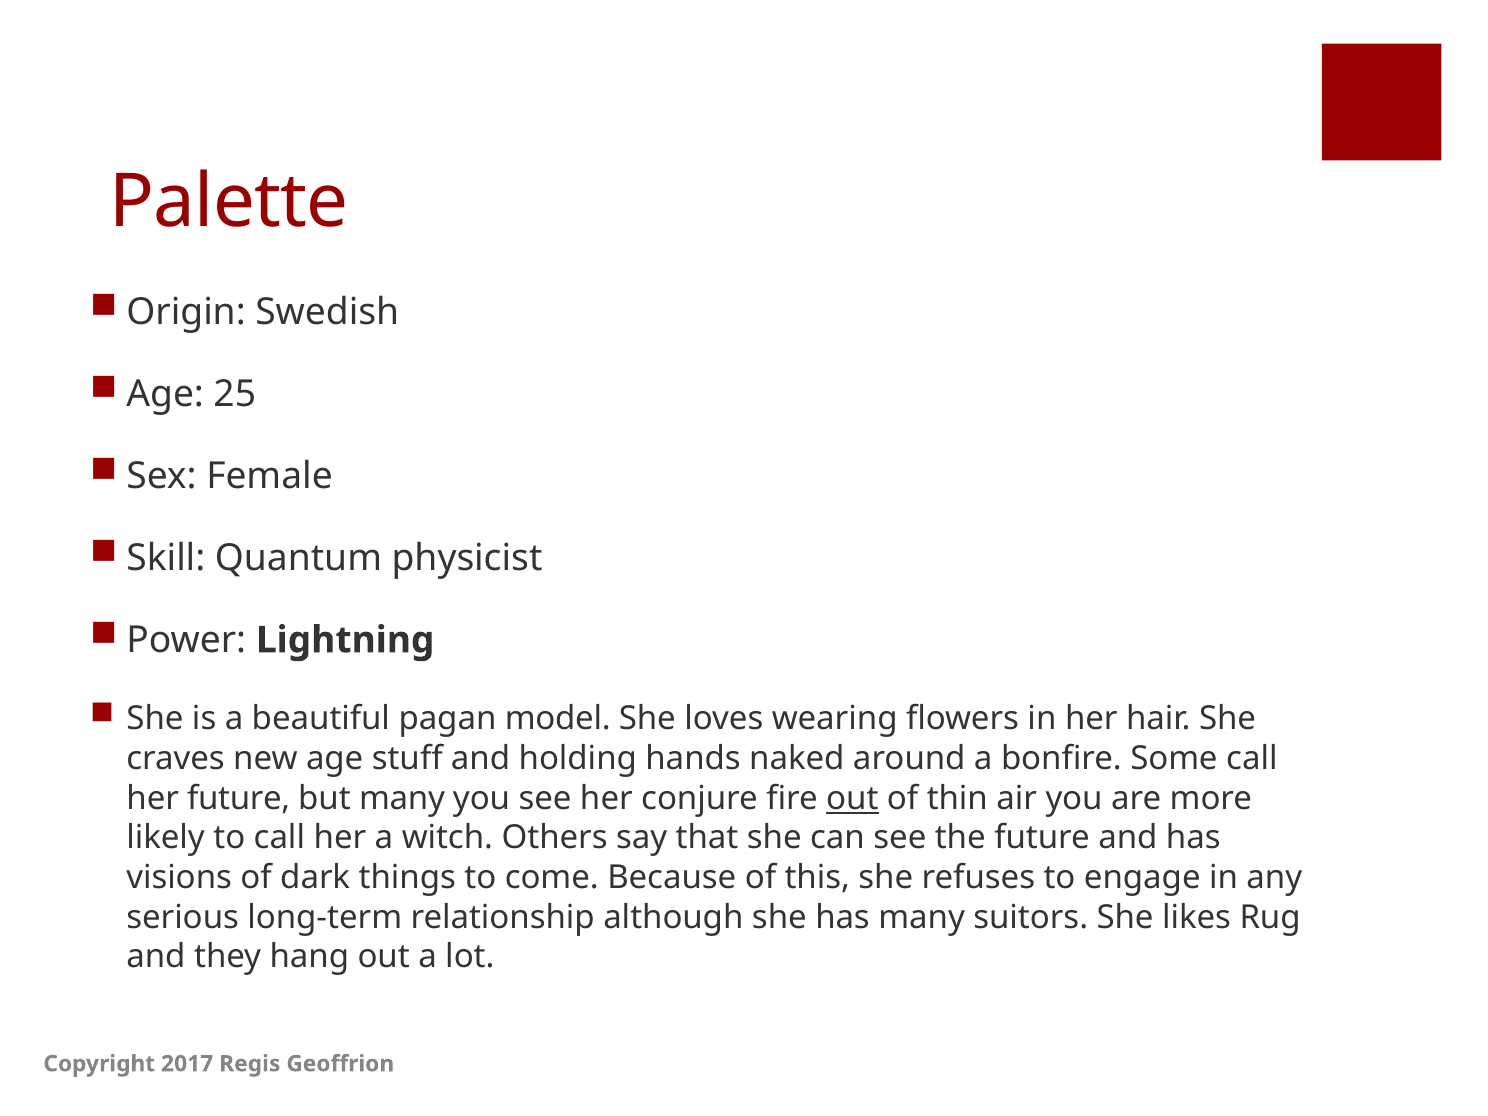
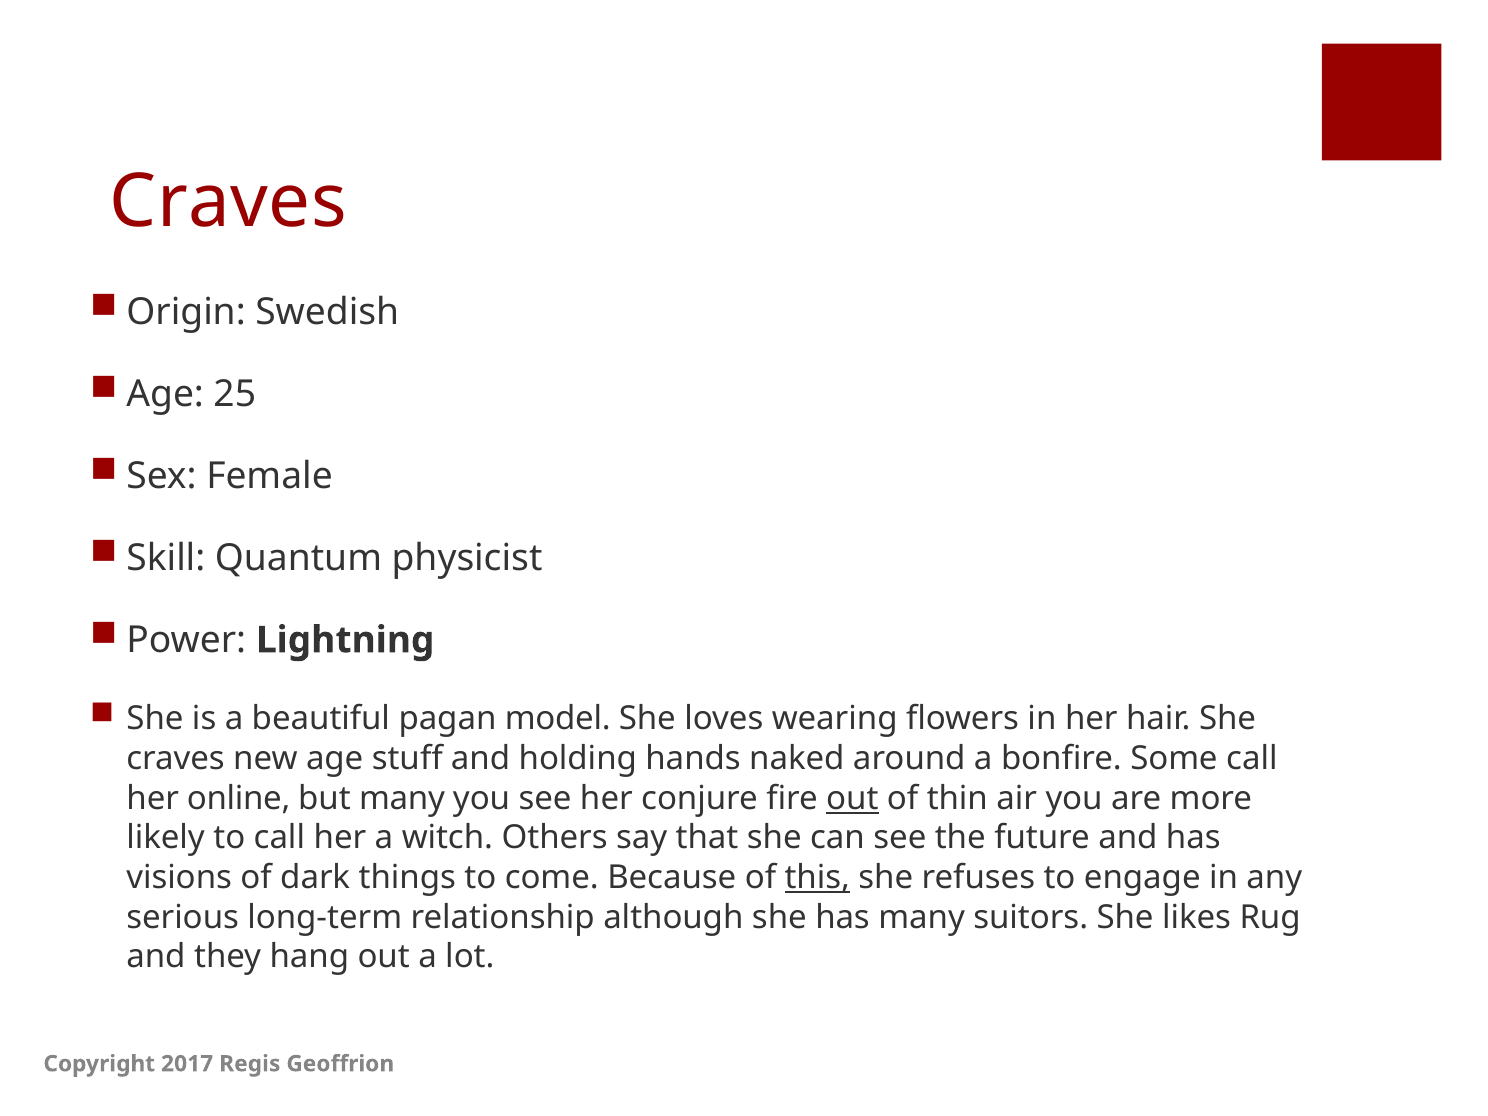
Palette: Palette -> Craves (228, 202)
her future: future -> online (239, 798)
this underline: none -> present (817, 878)
